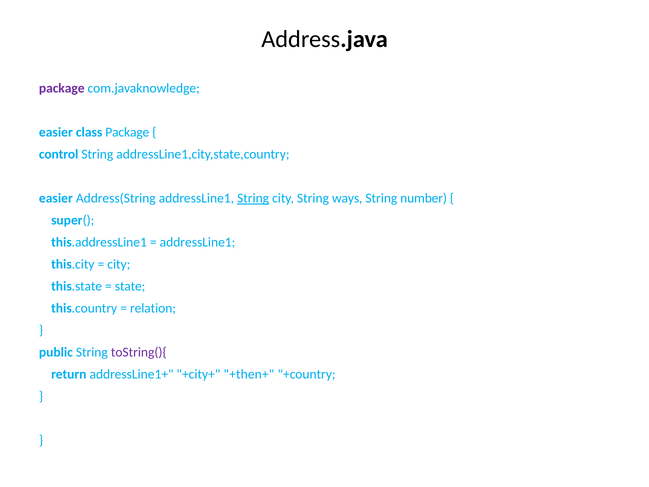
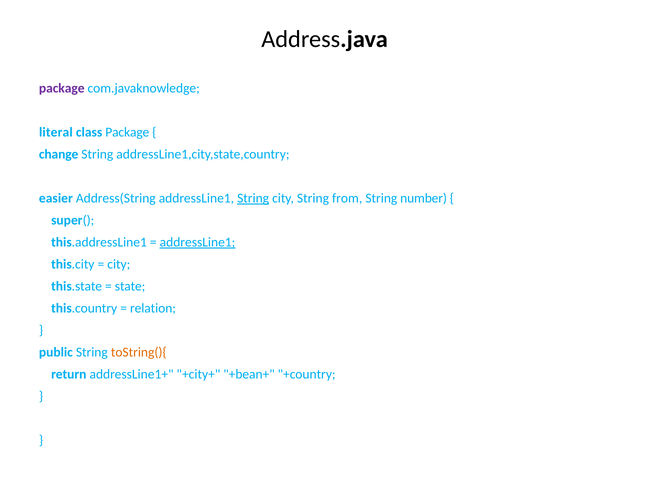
easier: easier -> literal (56, 132)
control: control -> change (59, 154)
ways: ways -> from (347, 198)
addressLine1 underline: none -> present (198, 242)
toString(){ colour: purple -> orange (139, 352)
+then+: +then+ -> +bean+ (249, 374)
